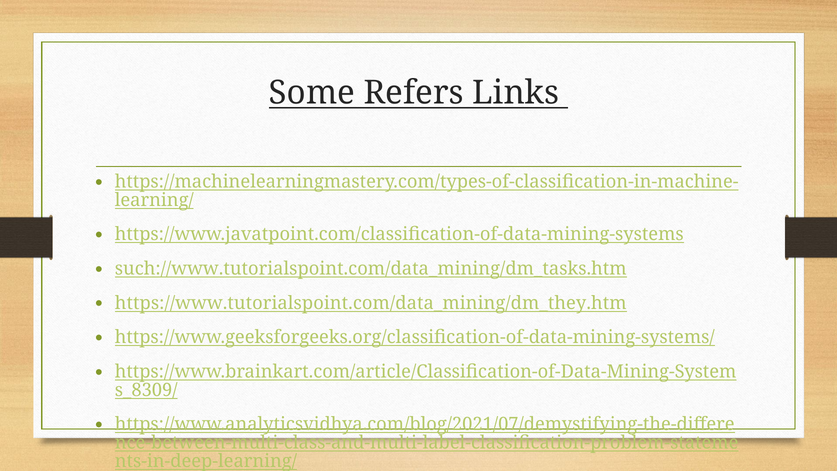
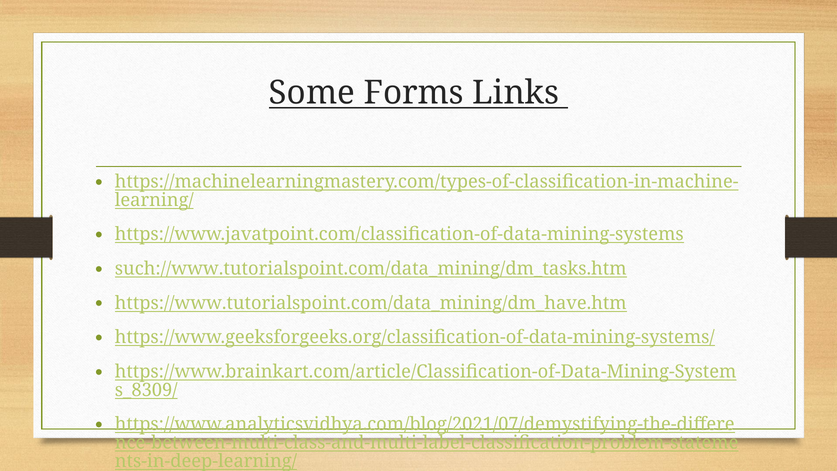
Refers: Refers -> Forms (414, 93)
https://www.tutorialspoint.com/data_mining/dm_they.htm: https://www.tutorialspoint.com/data_mining/dm_they.htm -> https://www.tutorialspoint.com/data_mining/dm_have.htm (371, 303)
